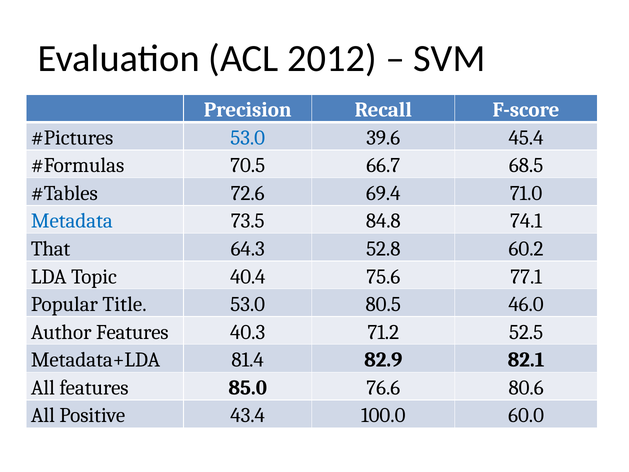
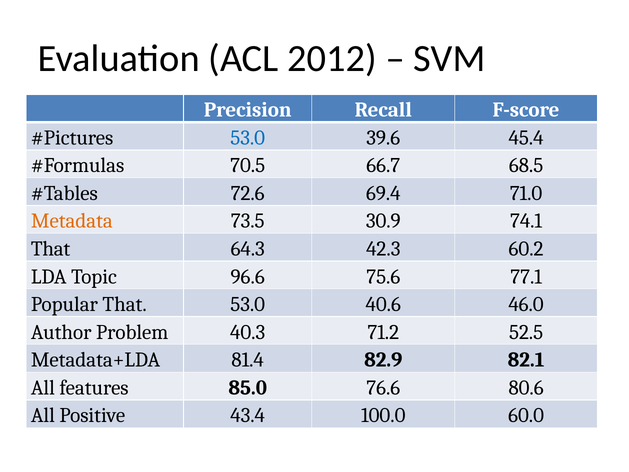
Metadata colour: blue -> orange (72, 221)
84.8: 84.8 -> 30.9 (383, 221)
52.8: 52.8 -> 42.3 (383, 249)
40.4: 40.4 -> 96.6 (248, 276)
Popular Title: Title -> That (125, 304)
80.5: 80.5 -> 40.6 (383, 304)
Author Features: Features -> Problem (132, 332)
